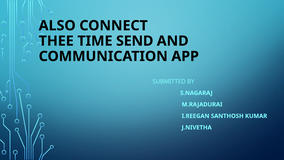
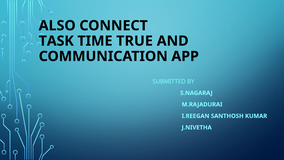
THEE: THEE -> TASK (56, 41)
SEND: SEND -> TRUE (135, 41)
